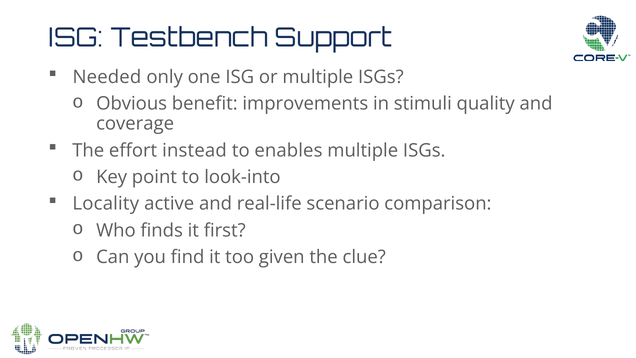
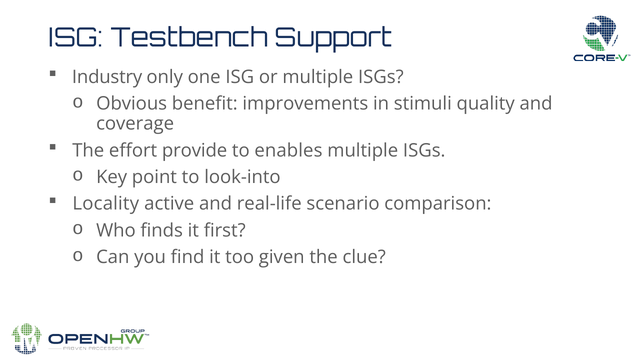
Needed: Needed -> Industry (107, 77)
instead: instead -> provide (195, 150)
